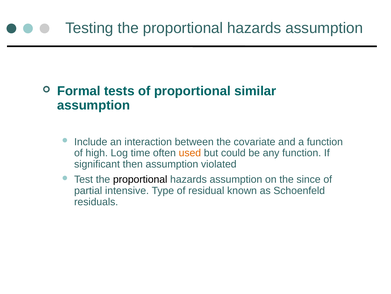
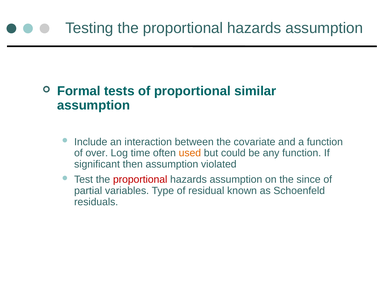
high: high -> over (97, 153)
proportional colour: black -> red (140, 179)
intensive: intensive -> variables (127, 190)
